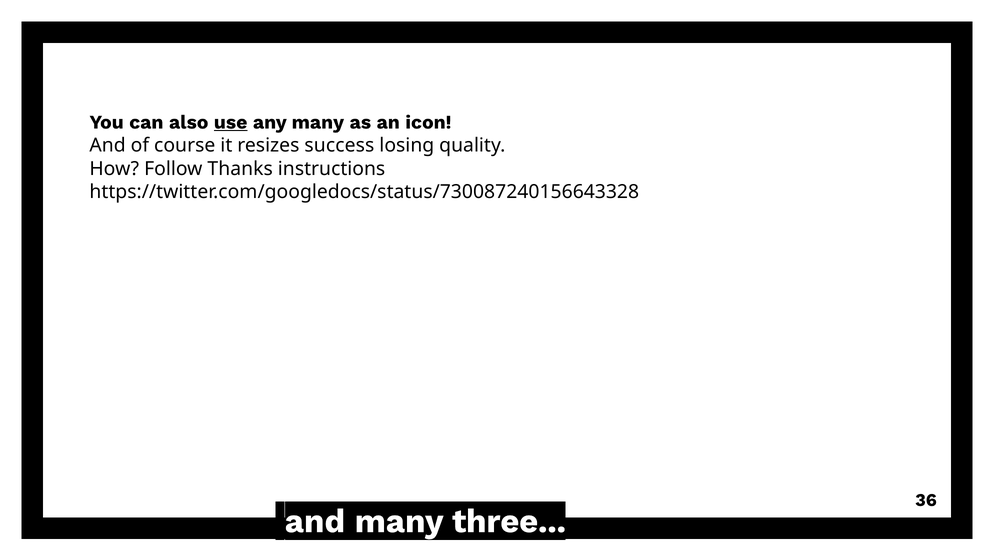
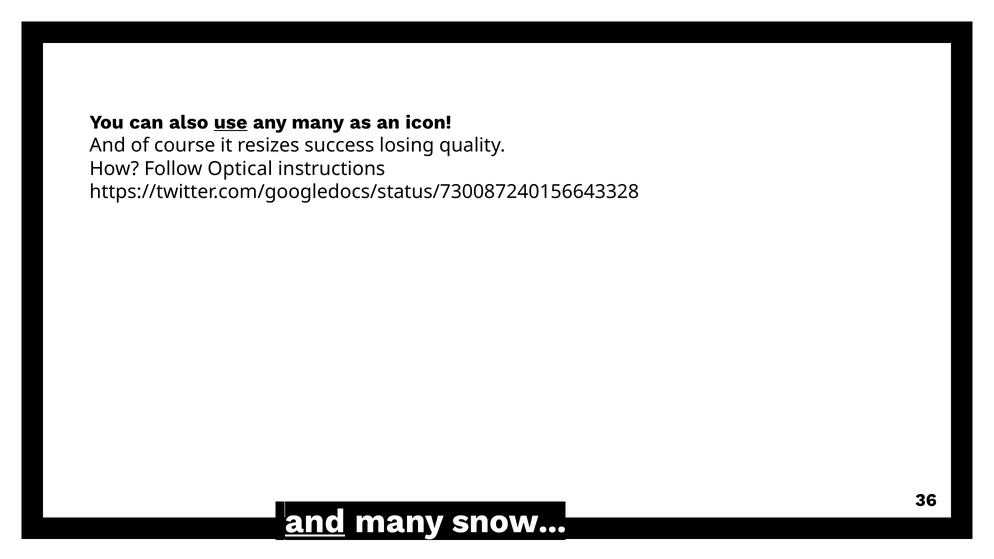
Thanks: Thanks -> Optical (240, 169)
and underline: none -> present (315, 521)
three: three -> snow (509, 521)
